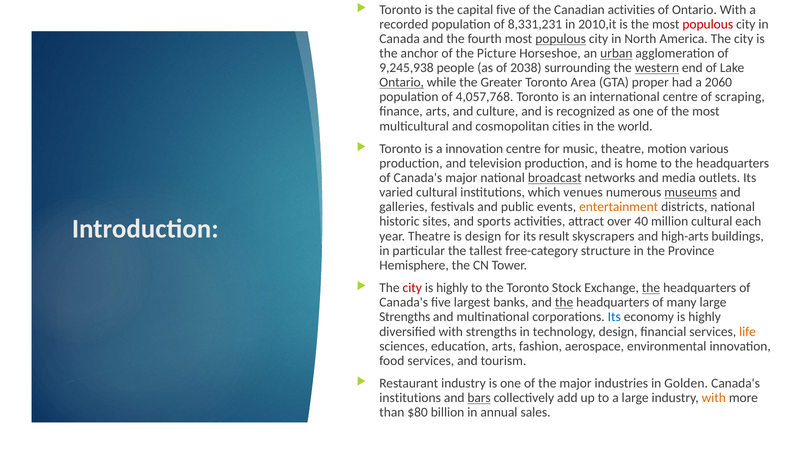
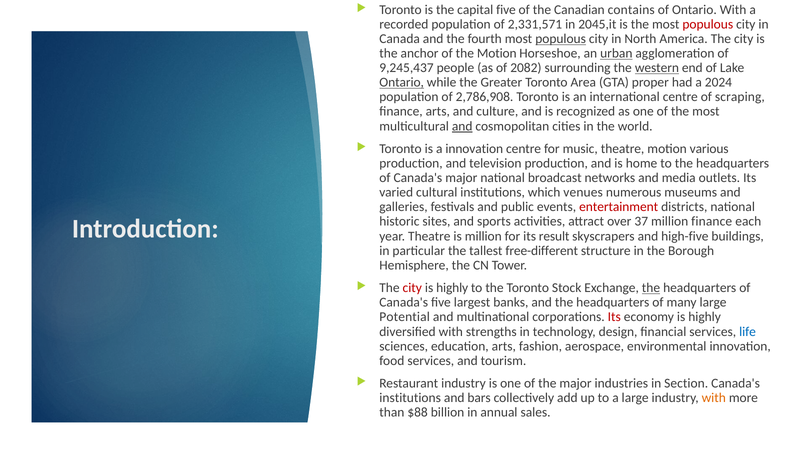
Canadian activities: activities -> contains (631, 10)
8,331,231: 8,331,231 -> 2,331,571 (535, 25)
2010,it: 2010,it -> 2045,it (597, 25)
the Picture: Picture -> Motion (497, 54)
9,245,938: 9,245,938 -> 9,245,437 (406, 68)
2038: 2038 -> 2082 (526, 68)
2060: 2060 -> 2024 (718, 83)
4,057,768: 4,057,768 -> 2,786,908 (485, 97)
and underline: none -> present (462, 126)
broadcast underline: present -> none (555, 178)
museums underline: present -> none (691, 193)
entertainment colour: orange -> red (619, 207)
40: 40 -> 37 (641, 222)
million cultural: cultural -> finance (712, 222)
is design: design -> million (483, 236)
high-arts: high-arts -> high-five (685, 236)
free-category: free-category -> free-different (542, 251)
Province: Province -> Borough (691, 251)
the underline: present -> none (564, 303)
Strengths: Strengths -> Potential (405, 317)
Its colour: blue -> red (614, 317)
life colour: orange -> blue (748, 332)
Golden: Golden -> Section (686, 384)
bars underline: present -> none (479, 399)
$80: $80 -> $88 (418, 413)
